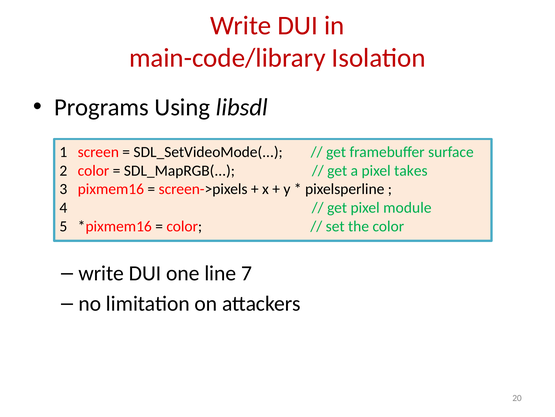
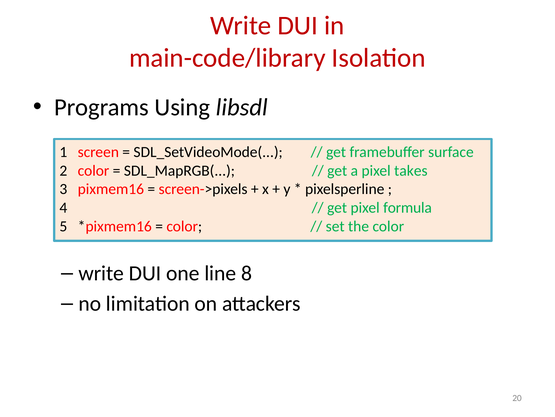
module: module -> formula (408, 207)
7: 7 -> 8 (247, 273)
